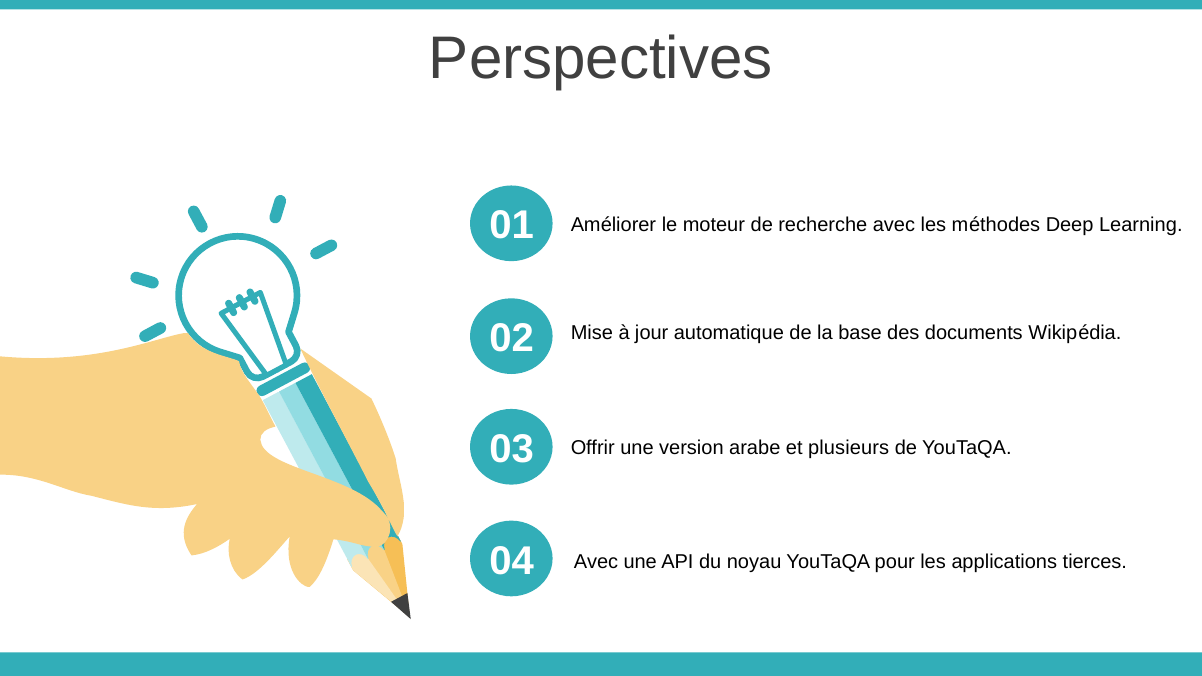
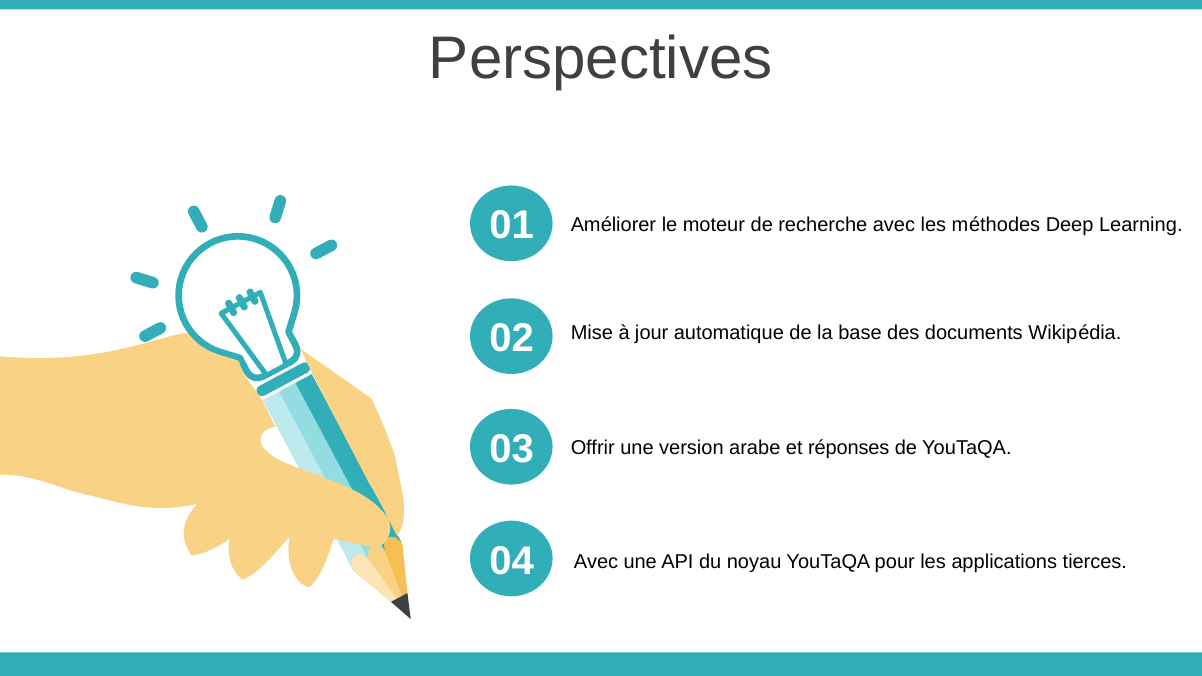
plusieurs: plusieurs -> réponses (849, 448)
